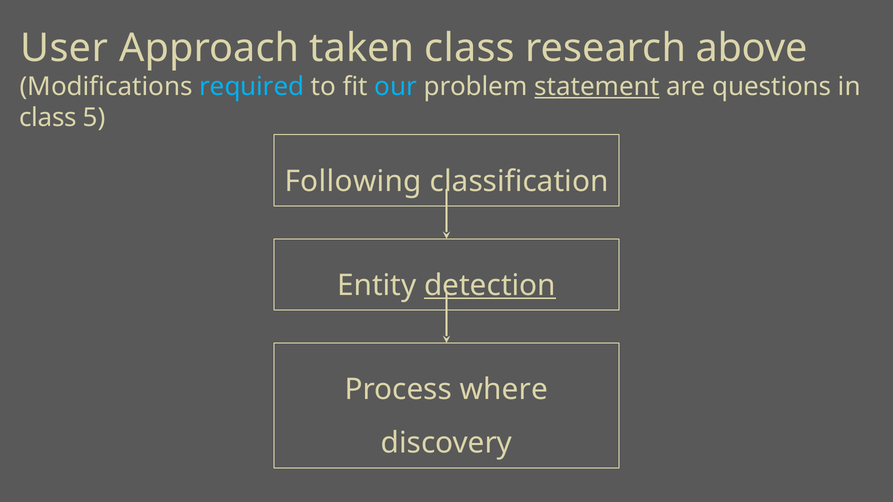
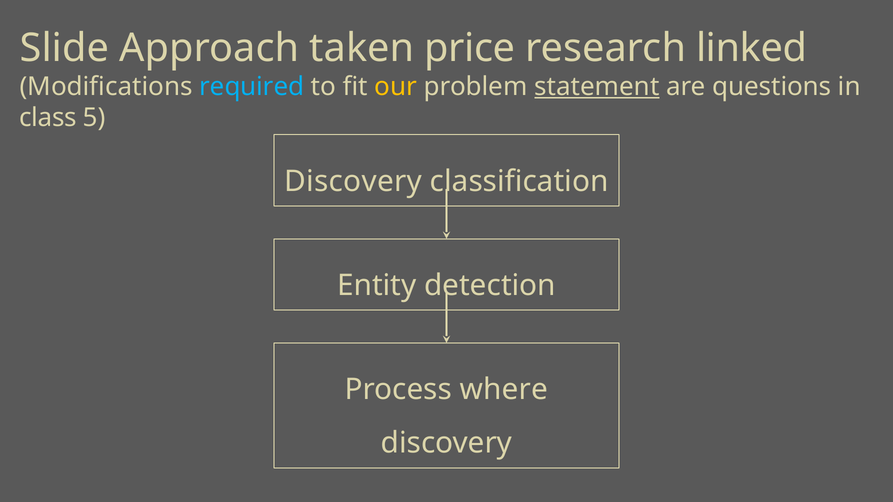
User: User -> Slide (64, 48)
taken class: class -> price (470, 48)
above: above -> linked (752, 48)
our colour: light blue -> yellow (396, 87)
Following: Following -> Discovery (353, 182)
detection underline: present -> none (490, 286)
